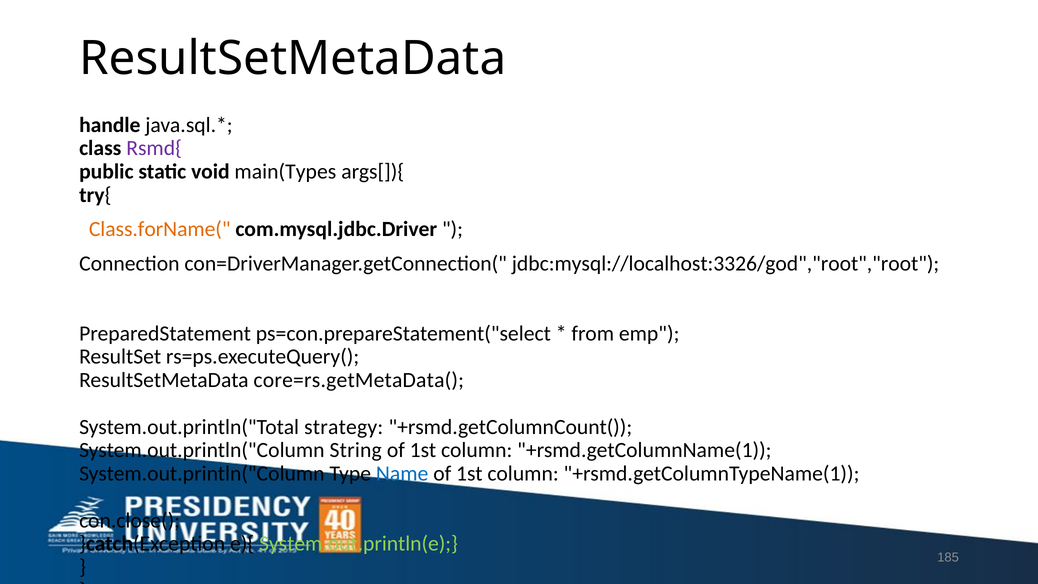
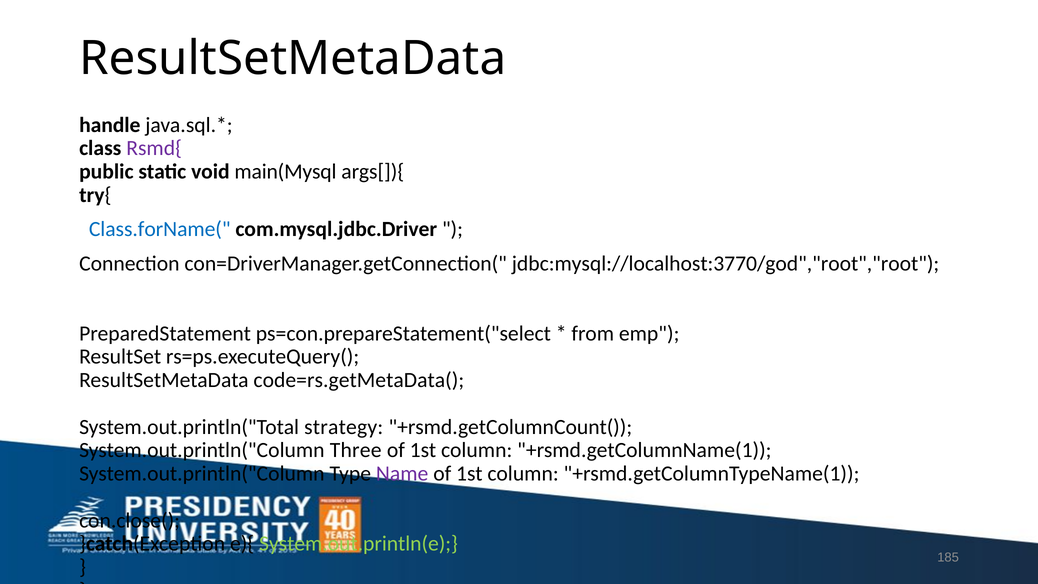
main(Types: main(Types -> main(Mysql (285, 172)
Class.forName( colour: orange -> blue (160, 229)
jdbc:mysql://localhost:3326/god","root","root: jdbc:mysql://localhost:3326/god","root","root -> jdbc:mysql://localhost:3770/god","root","root (726, 263)
core=rs.getMetaData(: core=rs.getMetaData( -> code=rs.getMetaData( (359, 380)
String: String -> Three (356, 450)
Name colour: blue -> purple (402, 474)
